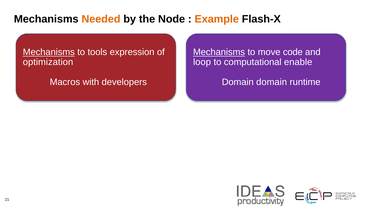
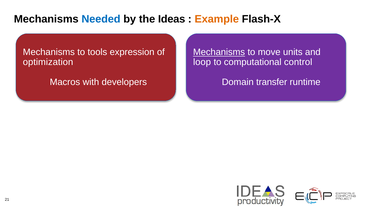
Needed colour: orange -> blue (101, 19)
Node: Node -> Ideas (172, 19)
Mechanisms underline: present -> none (49, 52)
code: code -> units (293, 52)
enable: enable -> control (298, 62)
Domain domain: domain -> transfer (272, 82)
